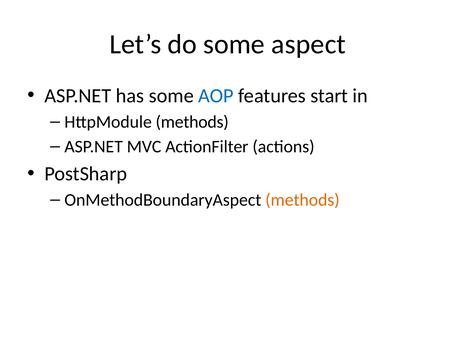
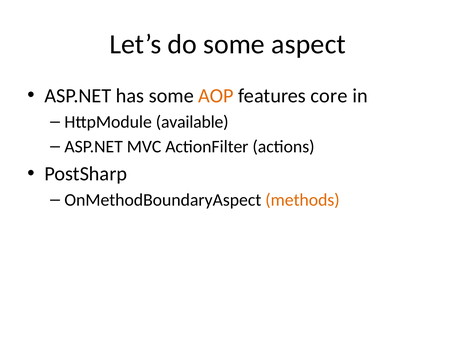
AOP colour: blue -> orange (216, 96)
start: start -> core (329, 96)
HttpModule methods: methods -> available (192, 122)
